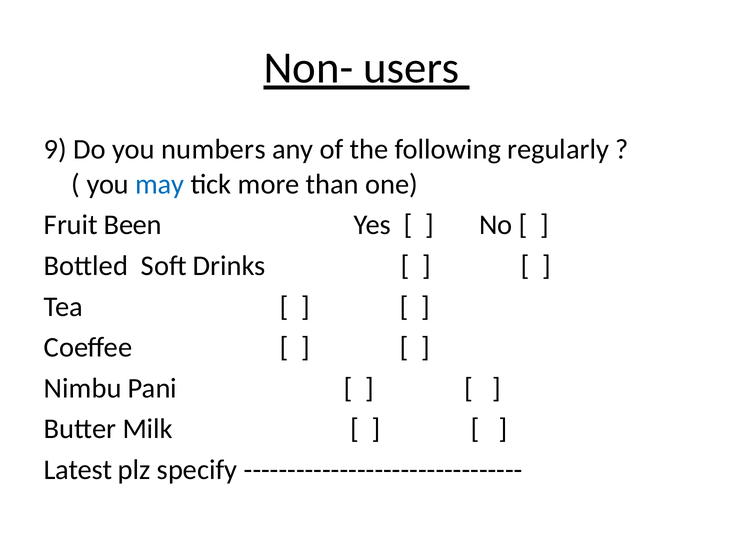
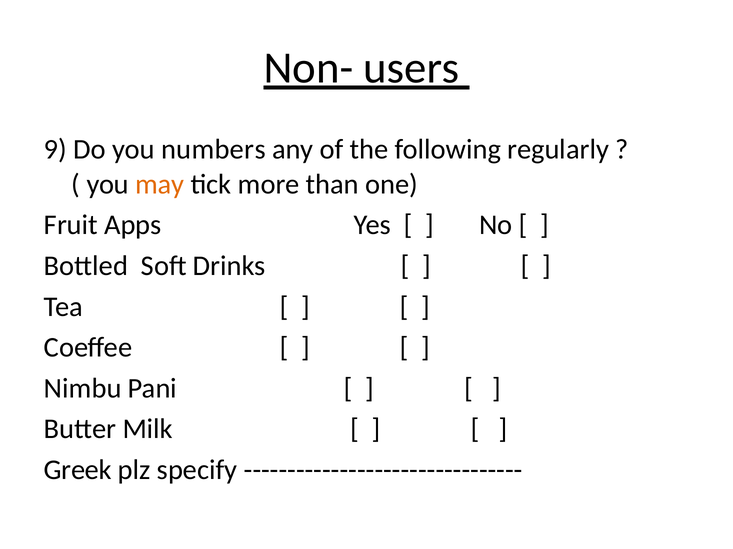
may colour: blue -> orange (160, 184)
Been: Been -> Apps (133, 225)
Latest: Latest -> Greek (78, 471)
